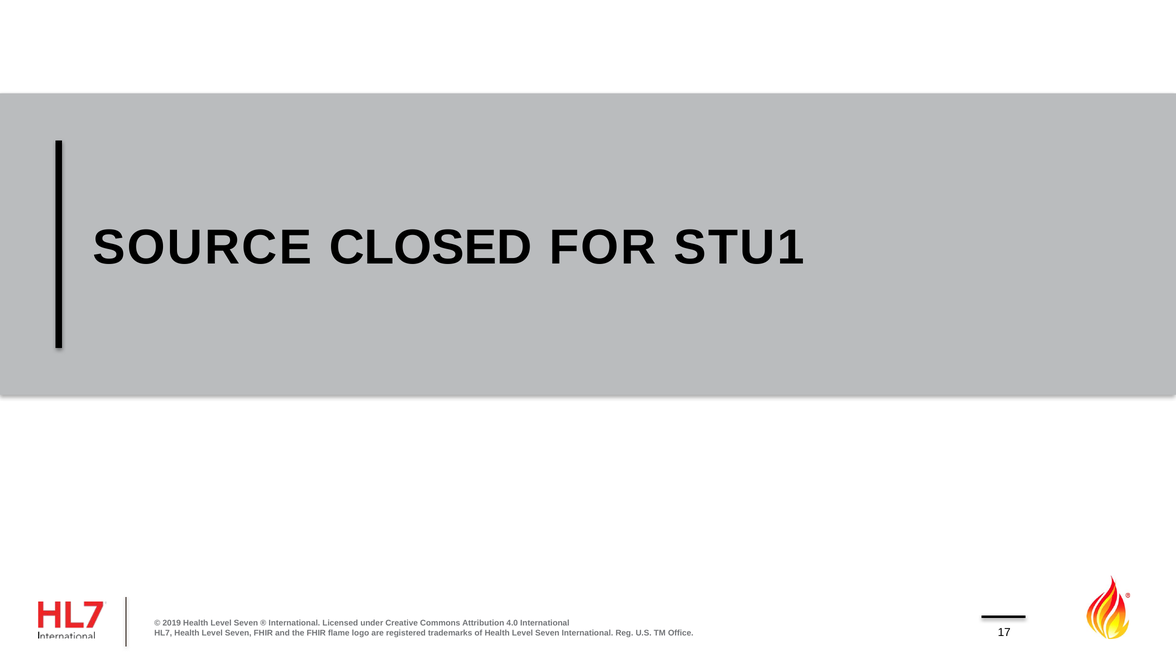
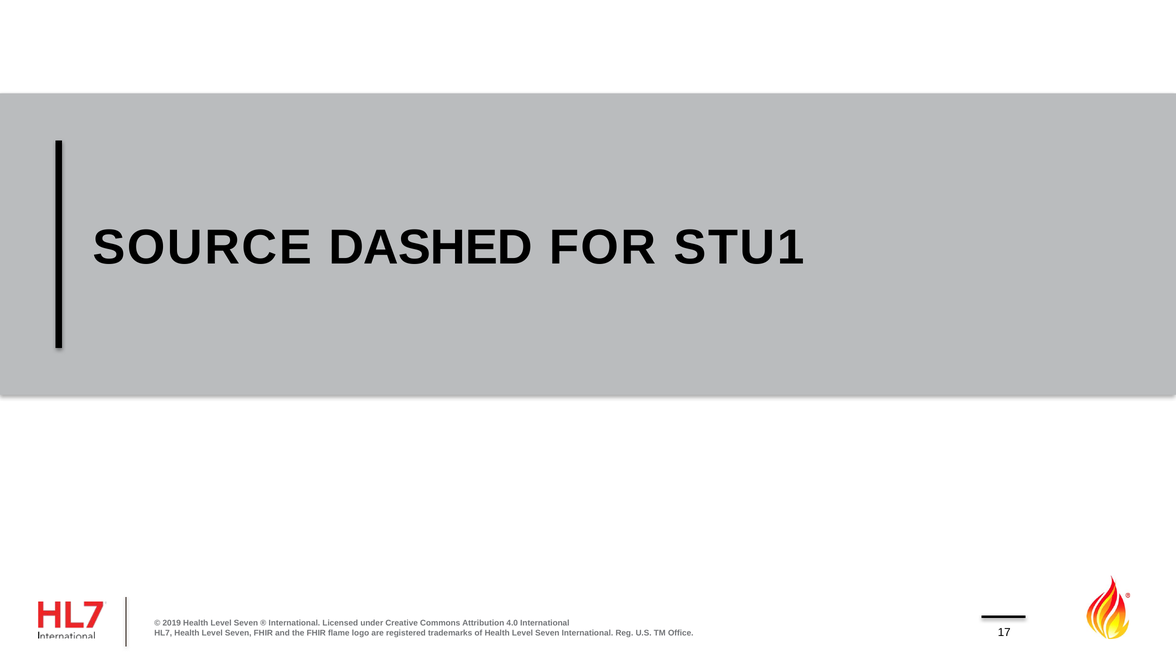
CLOSED: CLOSED -> DASHED (431, 247)
